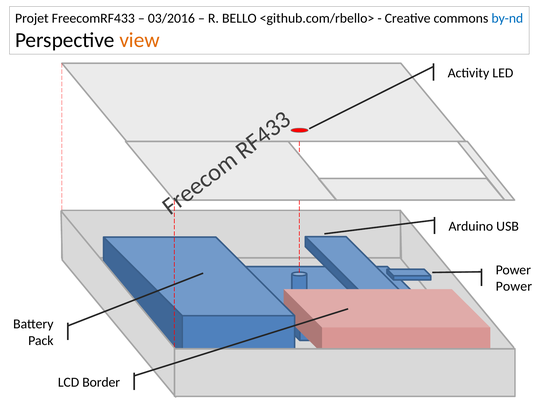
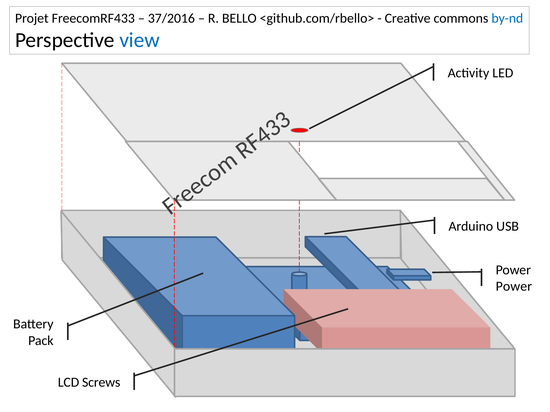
03/2016: 03/2016 -> 37/2016 (171, 18)
view colour: orange -> blue (140, 40)
Border: Border -> Screws (101, 383)
